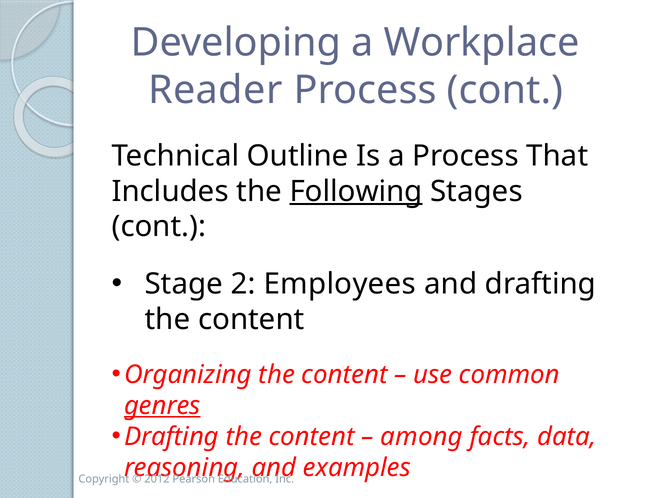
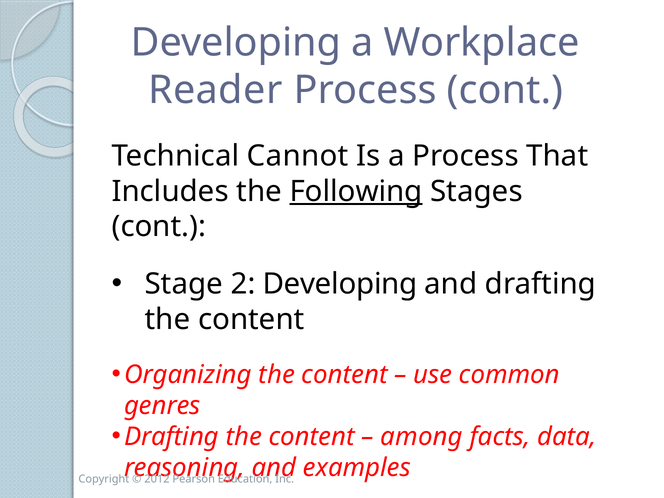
Outline: Outline -> Cannot (298, 156)
2 Employees: Employees -> Developing (340, 284)
genres underline: present -> none (162, 406)
